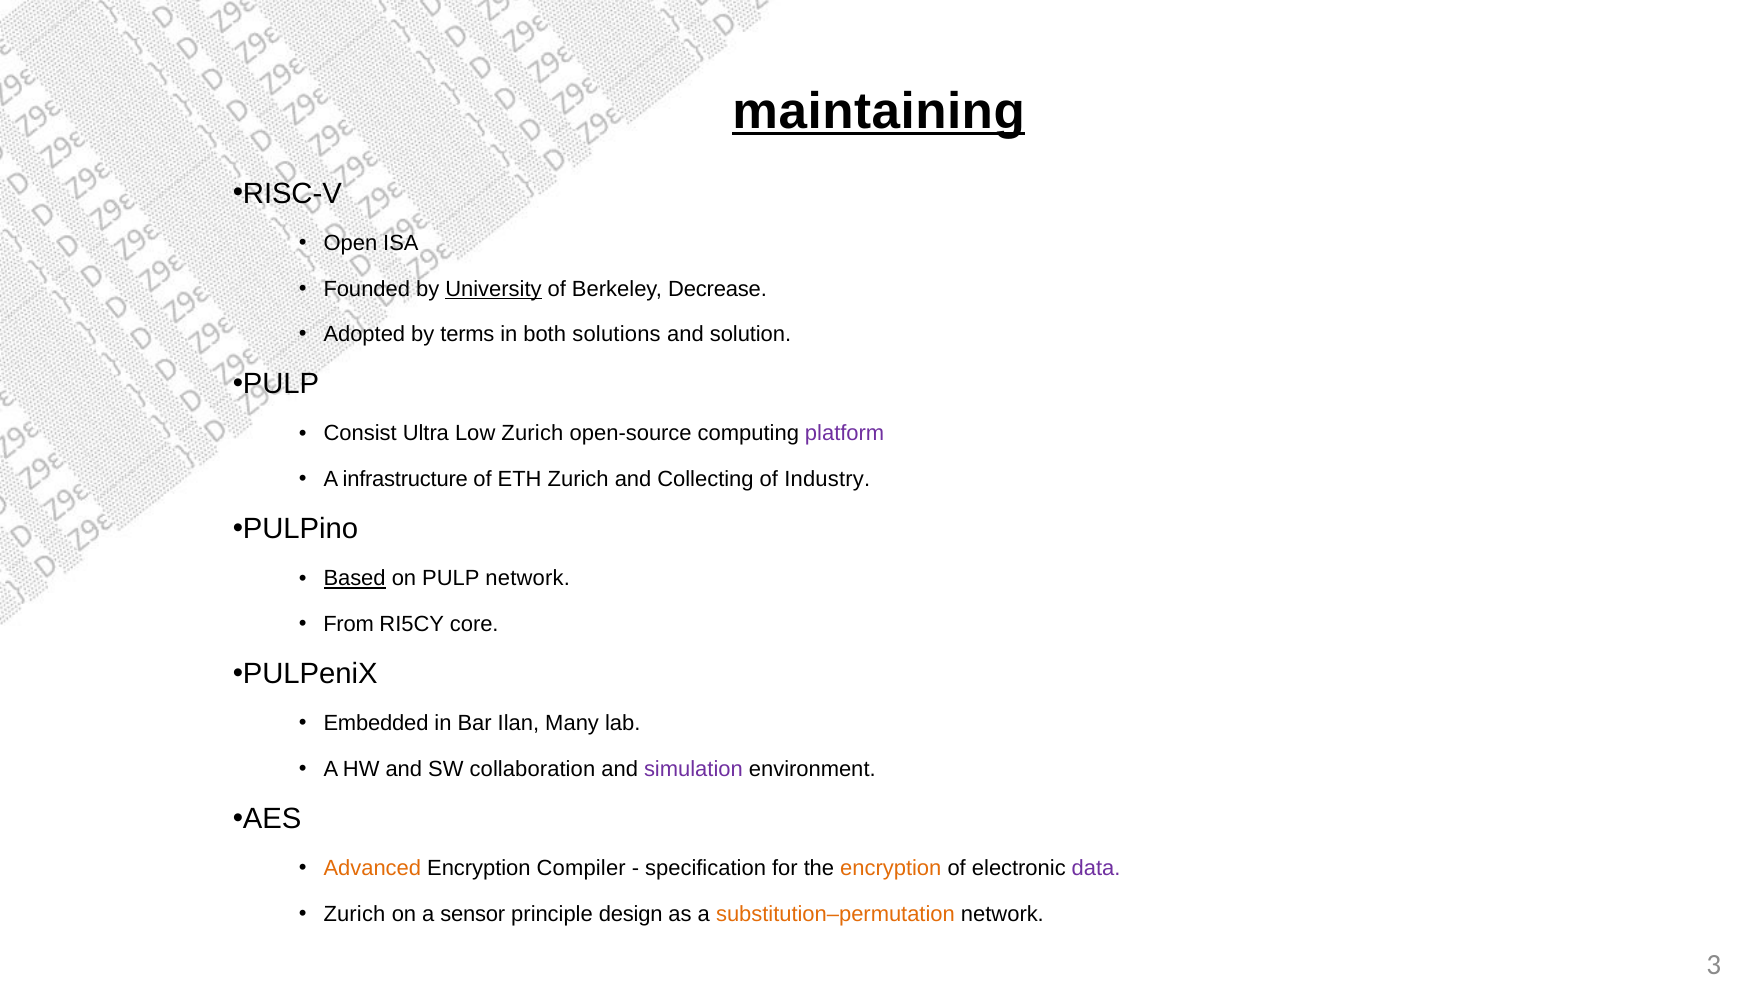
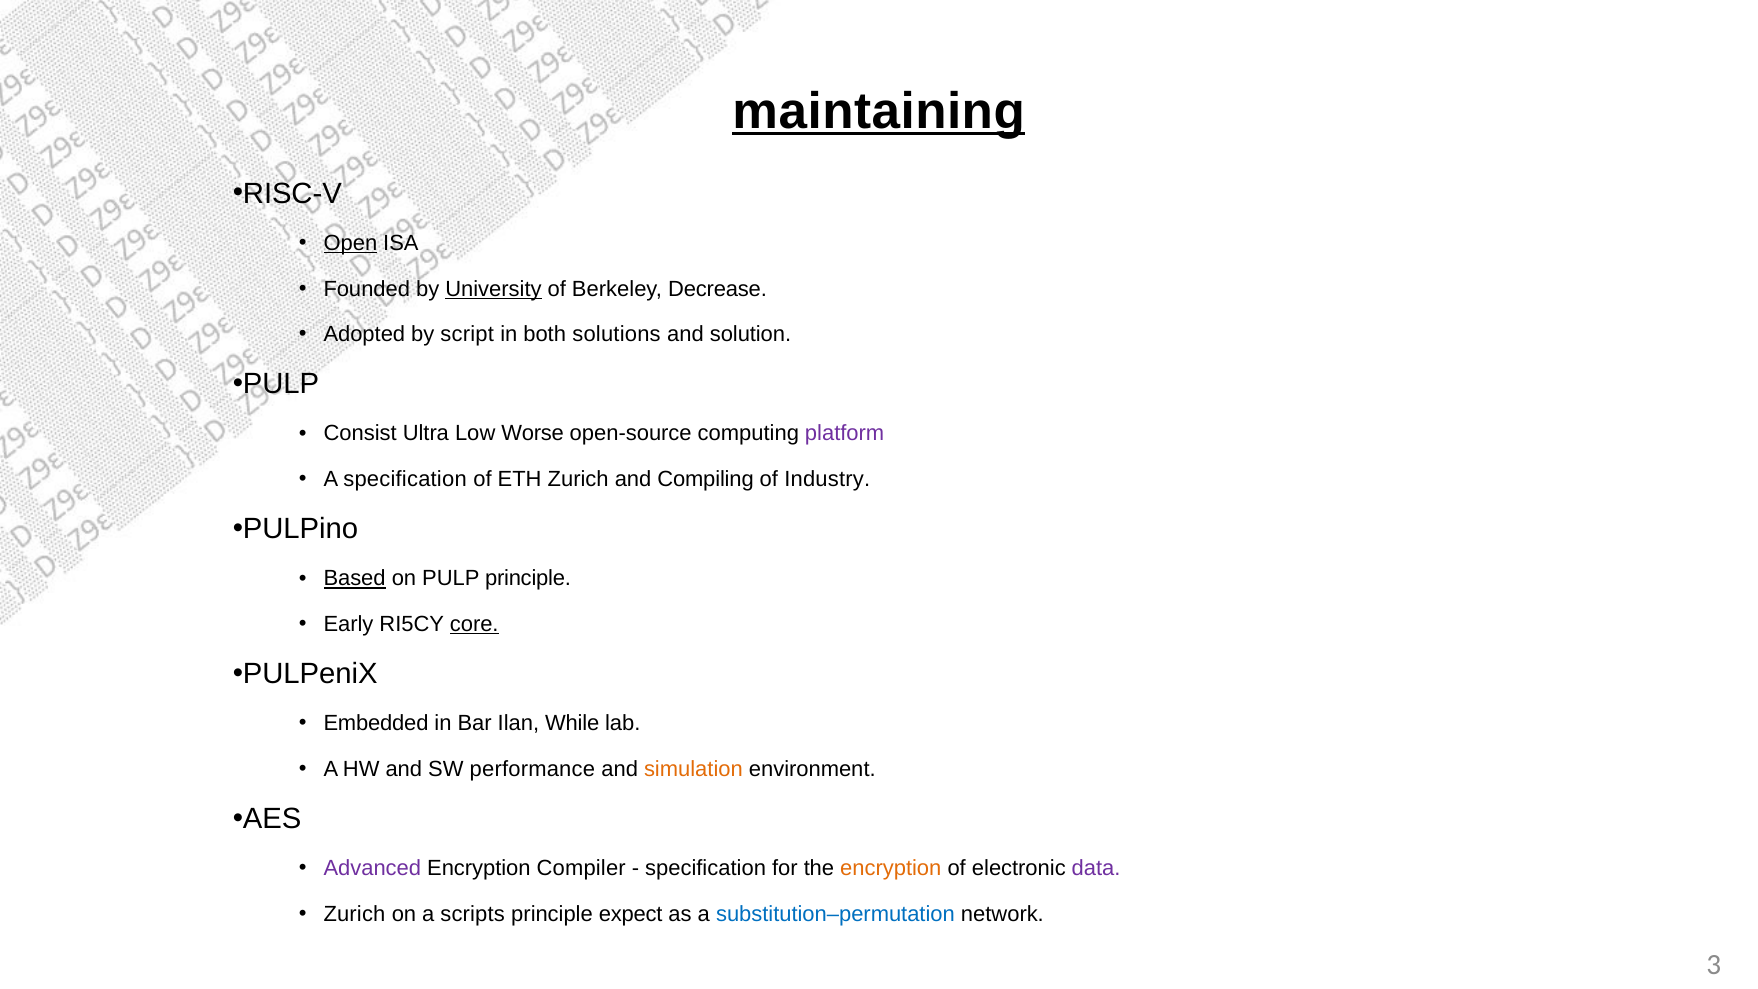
Open underline: none -> present (350, 243)
terms: terms -> script (467, 334)
Low Zurich: Zurich -> Worse (533, 434)
A infrastructure: infrastructure -> specification (405, 479)
Collecting: Collecting -> Compiling (706, 479)
PULP network: network -> principle (528, 579)
From: From -> Early (348, 624)
core underline: none -> present (474, 624)
Many: Many -> While (572, 724)
collaboration: collaboration -> performance (532, 769)
simulation colour: purple -> orange (693, 769)
Advanced colour: orange -> purple (372, 868)
sensor: sensor -> scripts (473, 914)
design: design -> expect (631, 914)
substitution–permutation colour: orange -> blue (835, 914)
